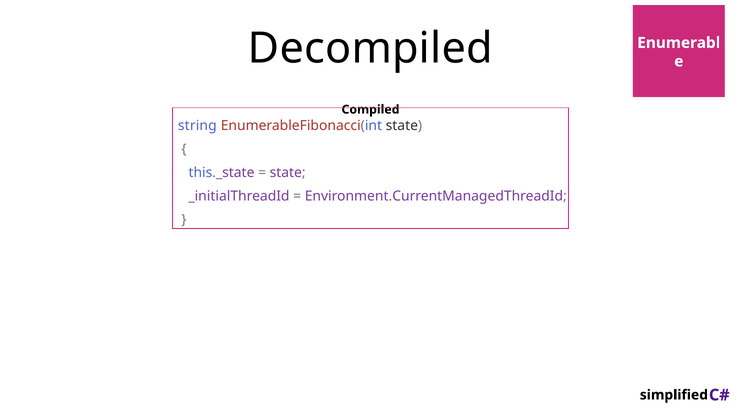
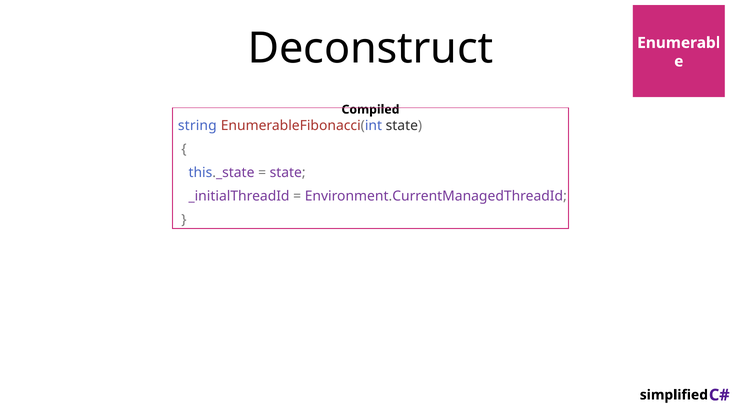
Decompiled: Decompiled -> Deconstruct (371, 49)
